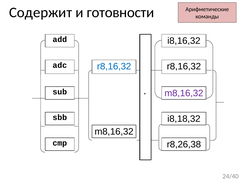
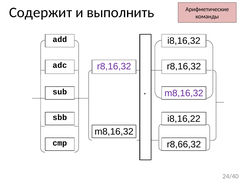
готовности: готовности -> выполнить (120, 12)
r8,16,32 colour: blue -> purple (114, 66)
i8,18,32: i8,18,32 -> i8,16,22 (184, 119)
r8,26,38: r8,26,38 -> r8,66,32 (184, 144)
